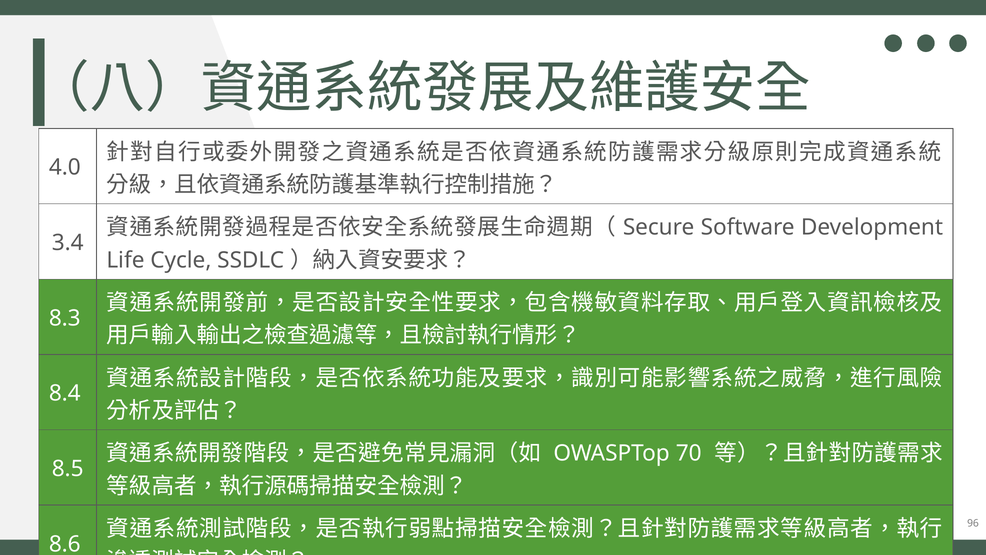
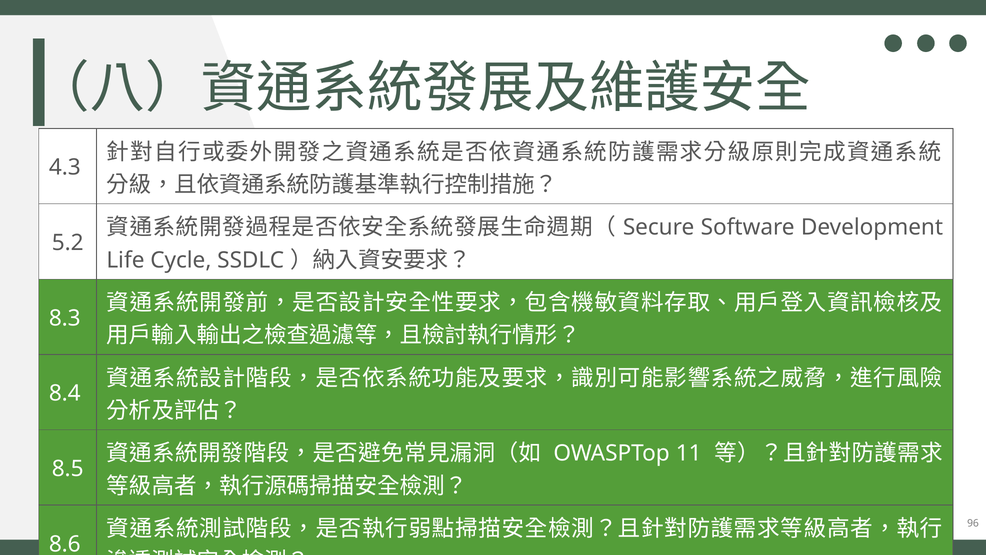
4.0: 4.0 -> 4.3 (65, 167)
3.4: 3.4 -> 5.2 (68, 243)
70: 70 -> 11 (689, 453)
